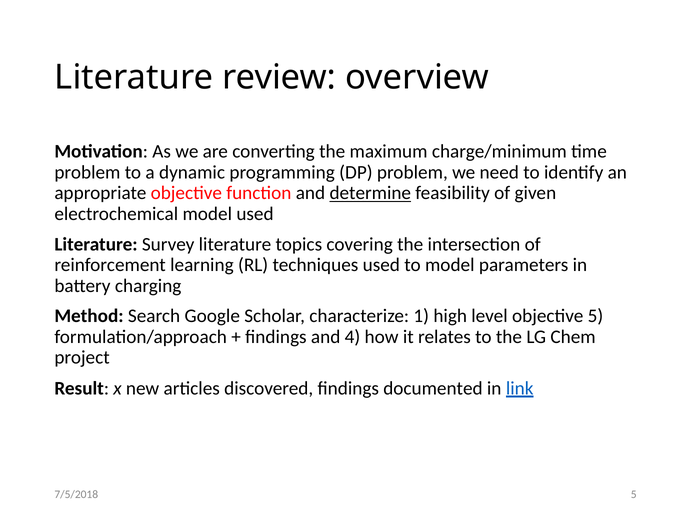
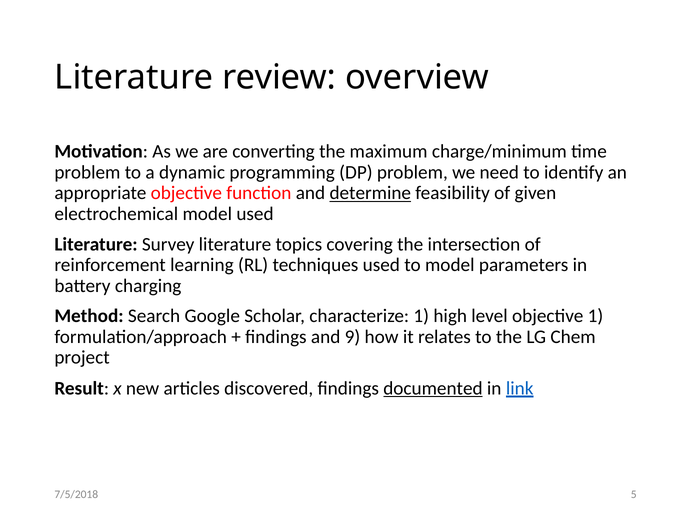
objective 5: 5 -> 1 (595, 316)
4: 4 -> 9 (352, 337)
documented underline: none -> present (433, 388)
